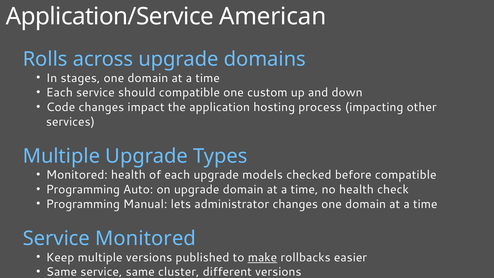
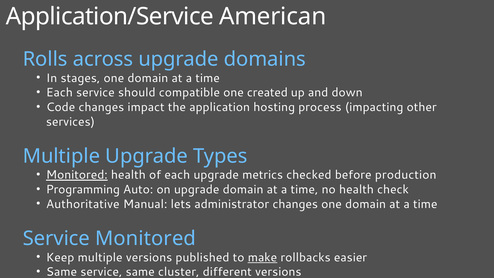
custom: custom -> created (267, 93)
Monitored underline: none -> present (77, 175)
models: models -> metrics (263, 175)
before compatible: compatible -> production (406, 175)
Programming: Programming -> Authoritative (83, 204)
